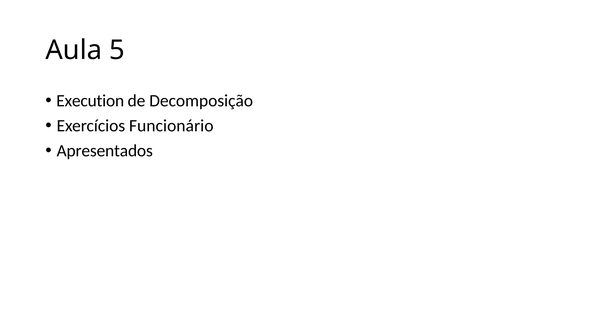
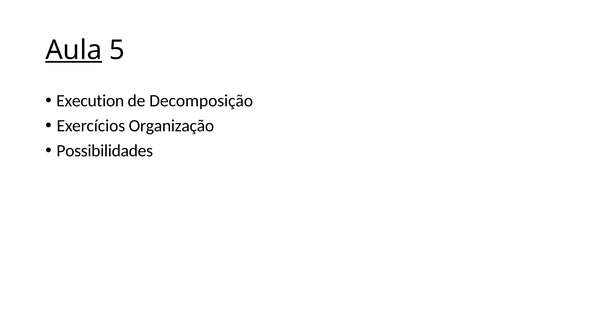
Aula underline: none -> present (74, 50)
Funcionário: Funcionário -> Organização (171, 126)
Apresentados: Apresentados -> Possibilidades (105, 151)
